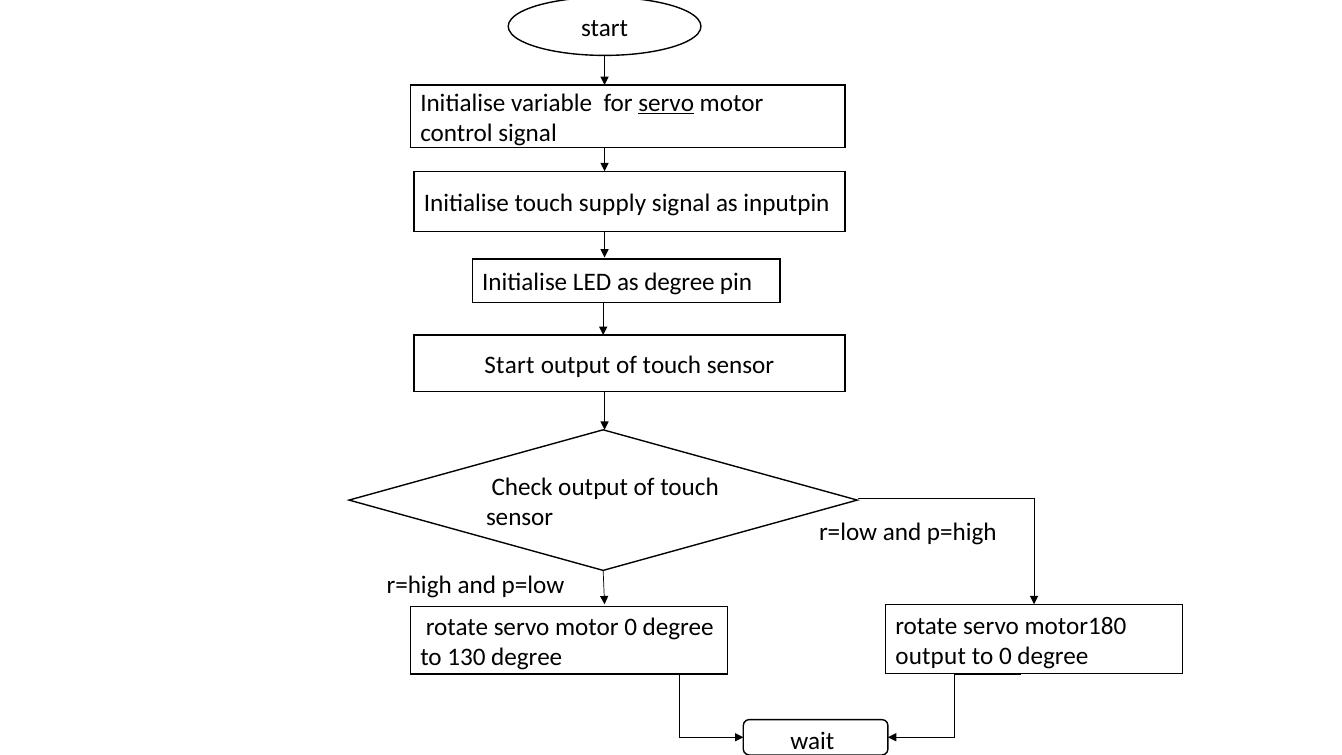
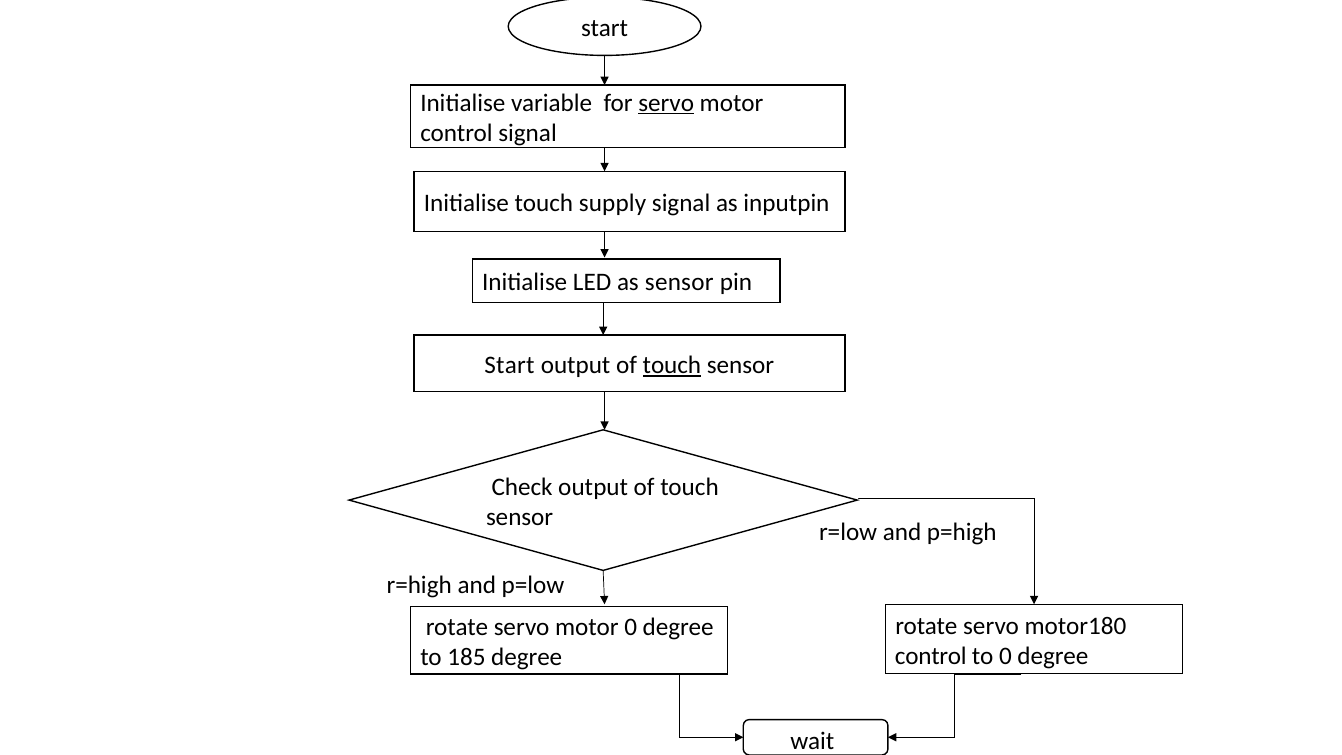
as degree: degree -> sensor (679, 283)
touch underline: none -> present (672, 365)
output: output -> control (931, 656)
130: 130 -> 185 (466, 657)
